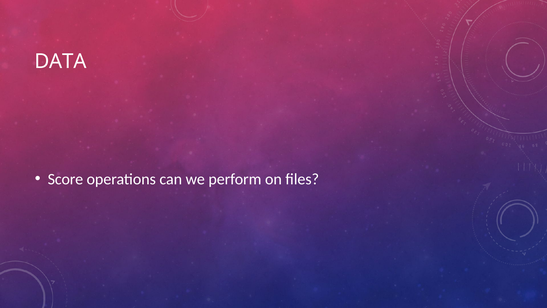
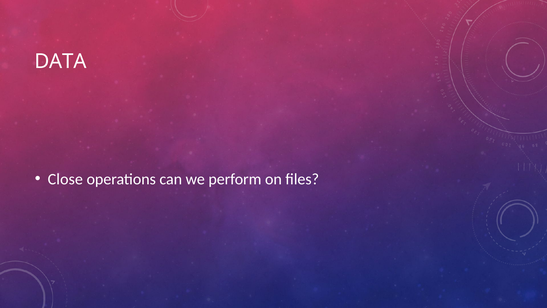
Score: Score -> Close (65, 179)
